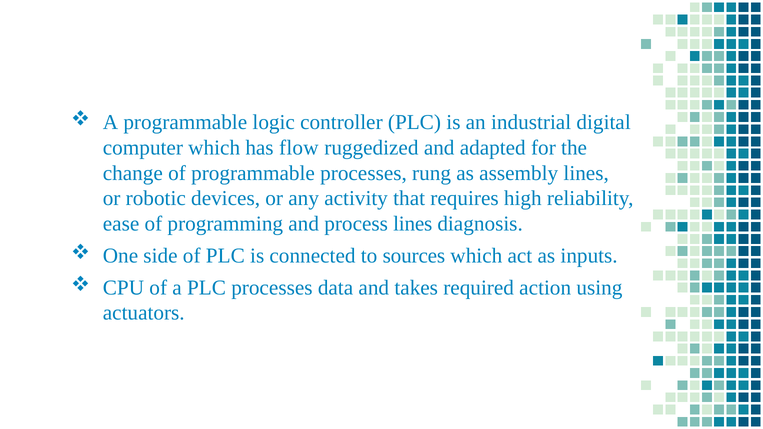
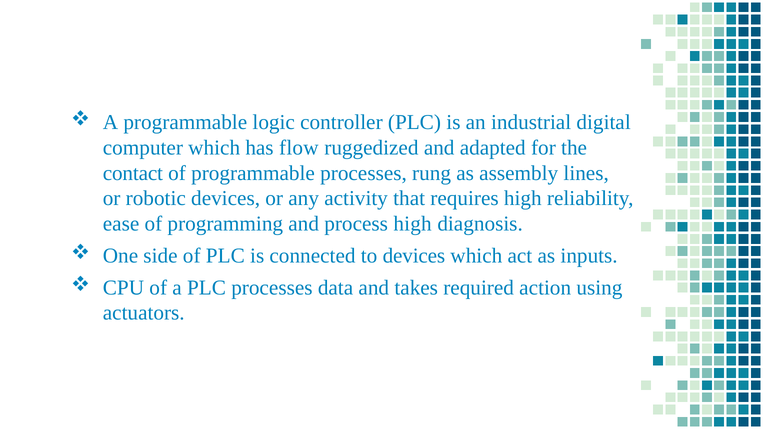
change: change -> contact (133, 173)
process lines: lines -> high (413, 224)
to sources: sources -> devices (414, 256)
